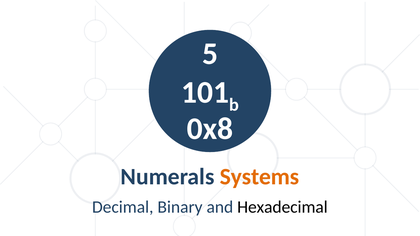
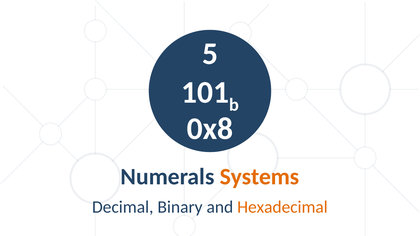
Hexadecimal colour: black -> orange (282, 207)
